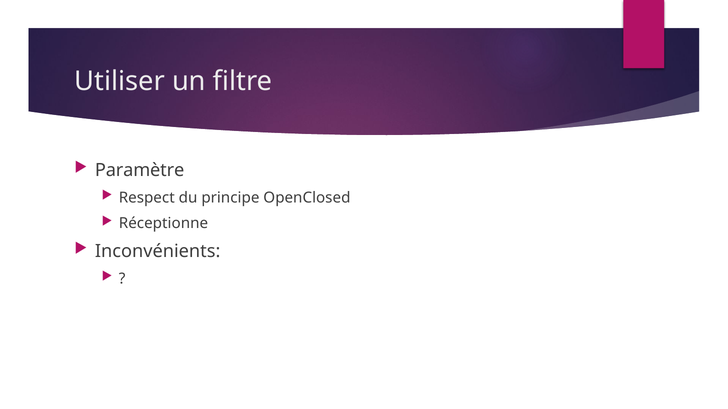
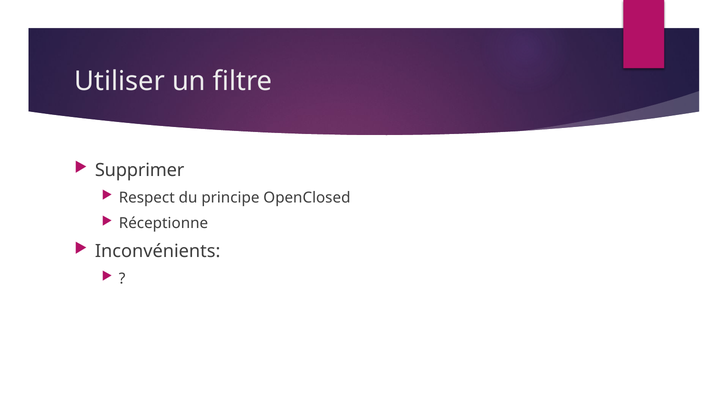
Paramètre: Paramètre -> Supprimer (140, 170)
